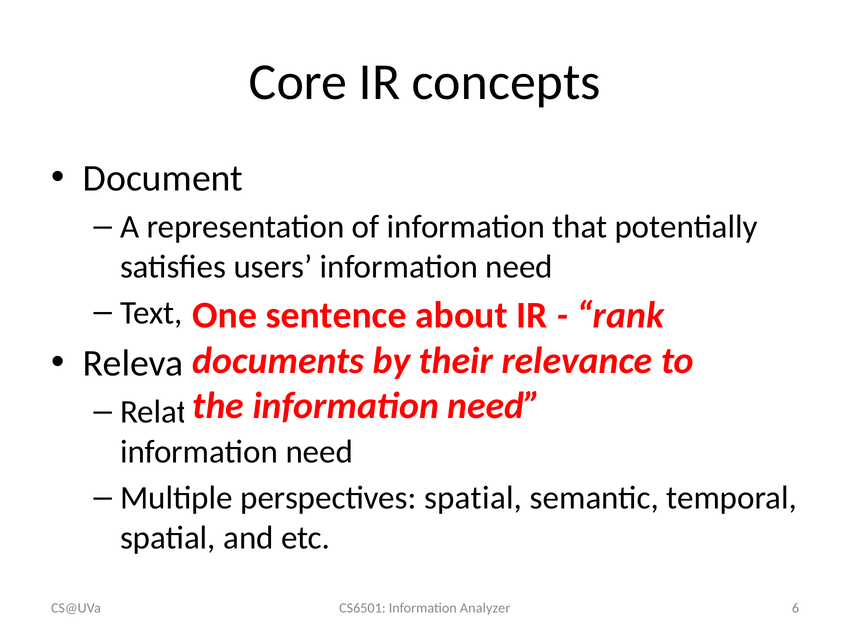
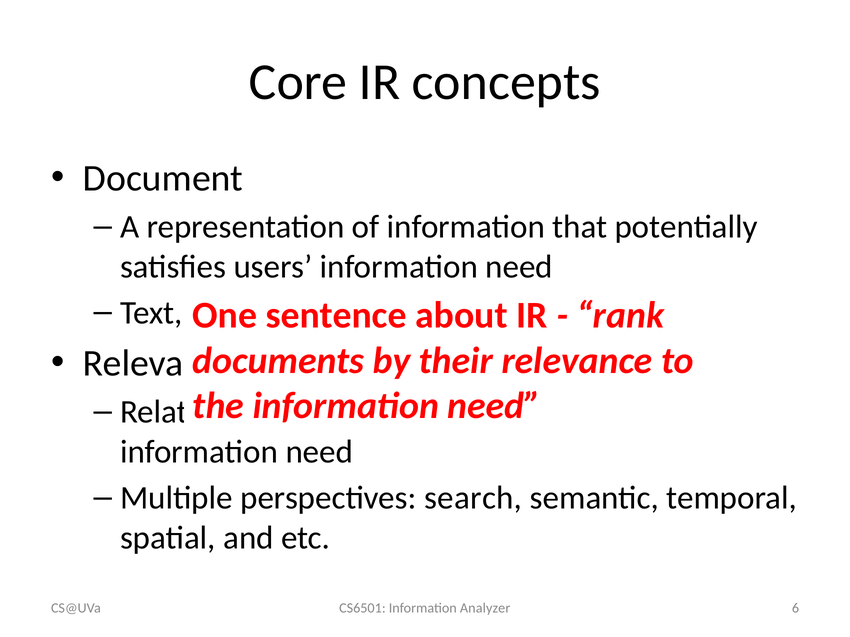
perspectives spatial: spatial -> search (473, 498)
